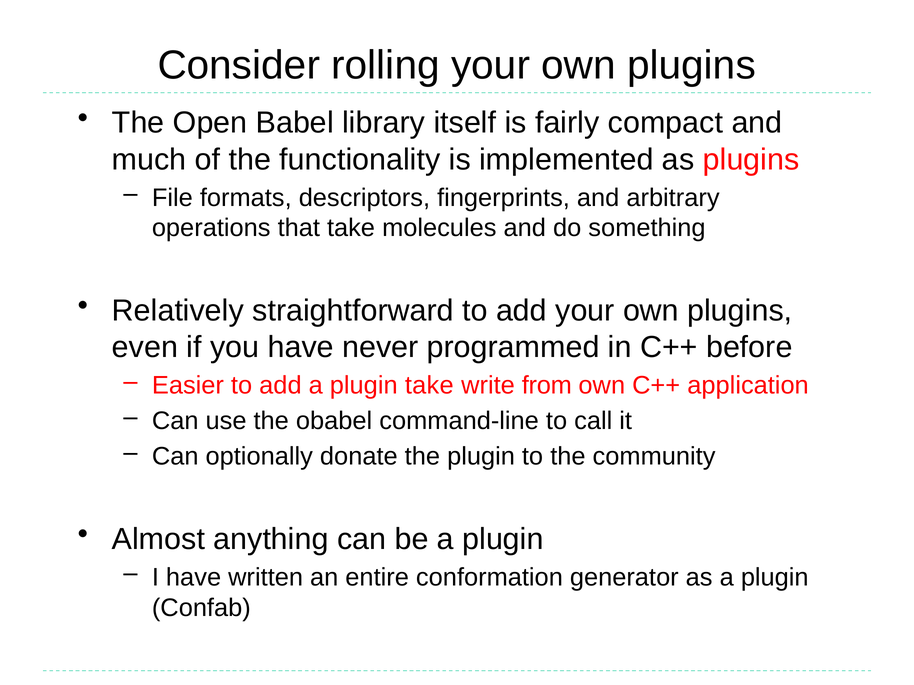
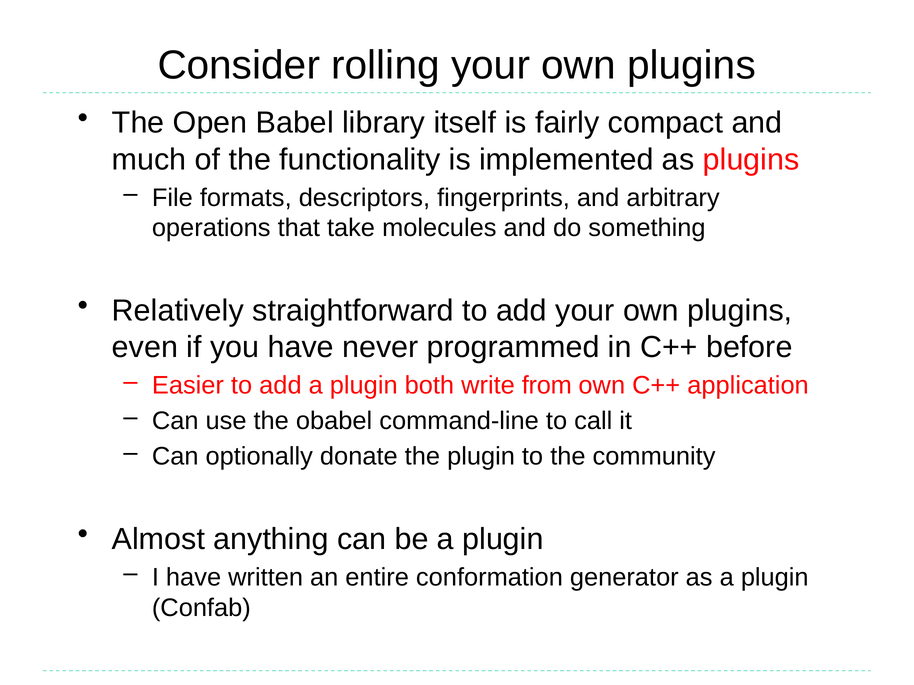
plugin take: take -> both (429, 386)
